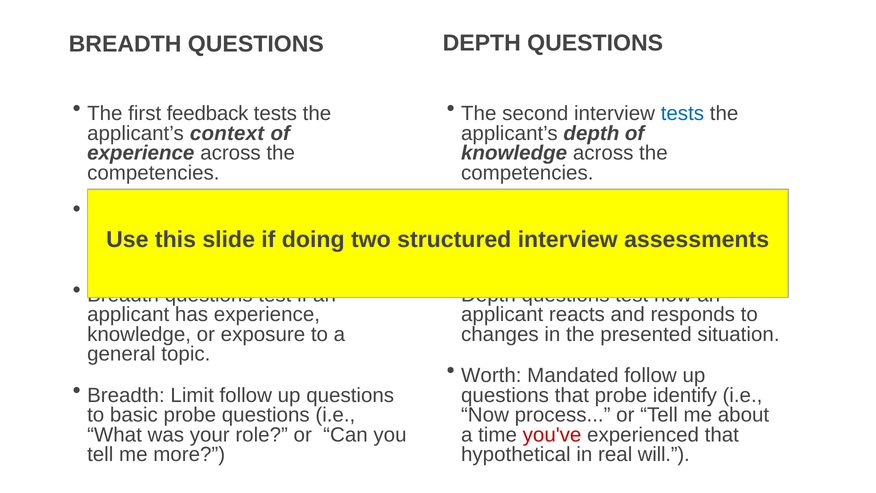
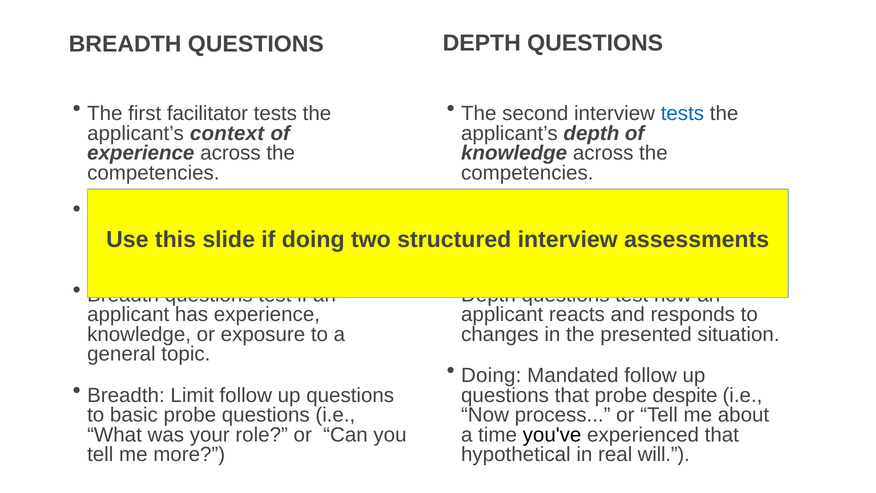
feedback: feedback -> facilitator (208, 114)
Worth: Worth -> Doing (491, 375)
identify: identify -> despite (685, 395)
you've colour: red -> black (552, 435)
